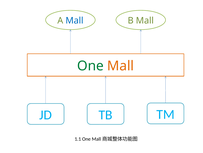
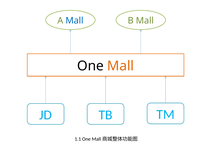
One colour: green -> black (90, 66)
